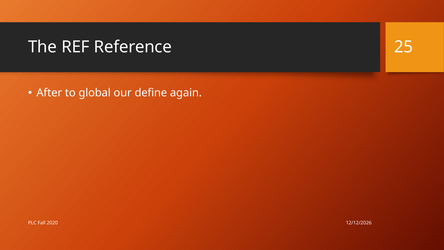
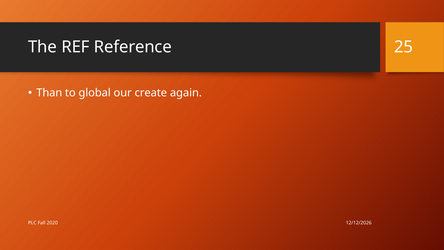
After: After -> Than (49, 93)
define: define -> create (151, 93)
